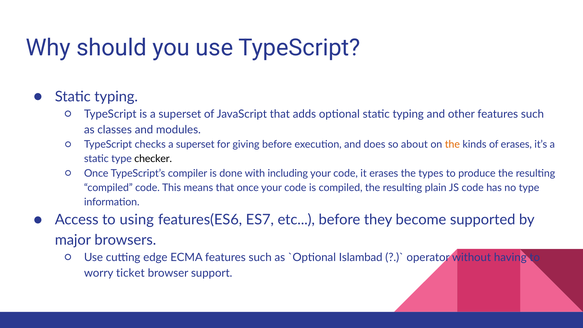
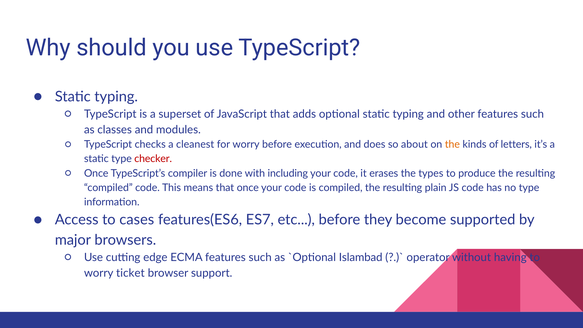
checks a superset: superset -> cleanest (195, 145)
for giving: giving -> worry (246, 145)
of erases: erases -> letters (516, 145)
checker colour: black -> red (153, 159)
using: using -> cases (137, 220)
